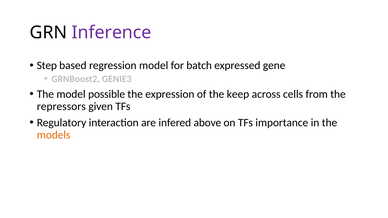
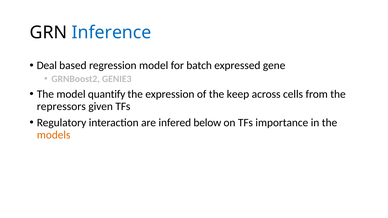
Inference colour: purple -> blue (112, 33)
Step: Step -> Deal (47, 66)
possible: possible -> quantify (107, 94)
above: above -> below (207, 123)
